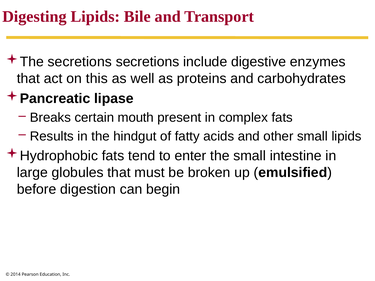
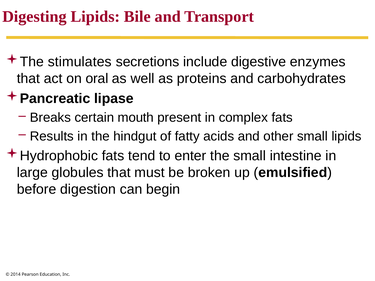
The secretions: secretions -> stimulates (80, 62)
this: this -> oral (97, 79)
